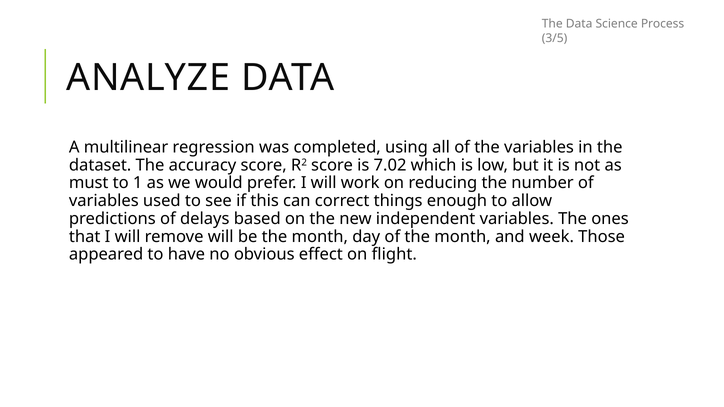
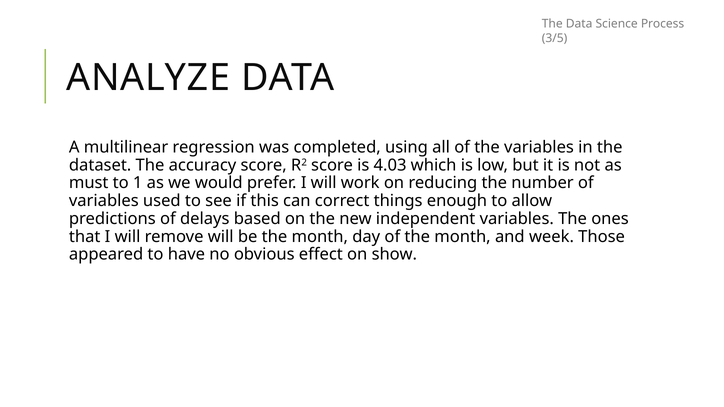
7.02: 7.02 -> 4.03 (390, 165)
flight: flight -> show (394, 255)
